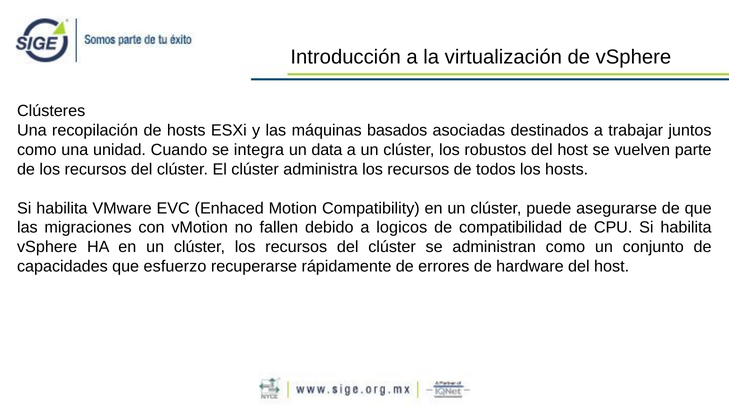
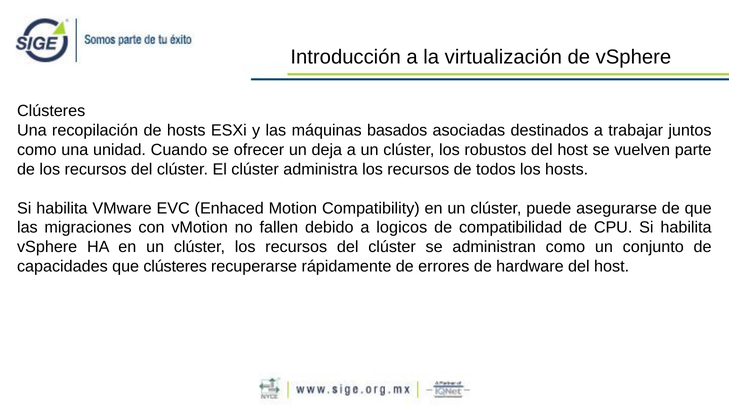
integra: integra -> ofrecer (259, 150)
data: data -> deja (327, 150)
que esfuerzo: esfuerzo -> clústeres (175, 267)
